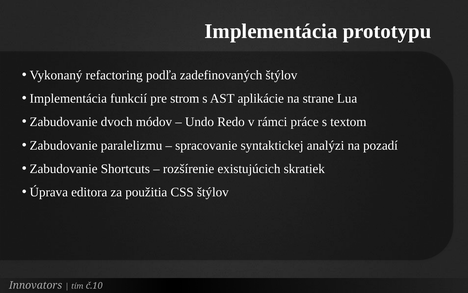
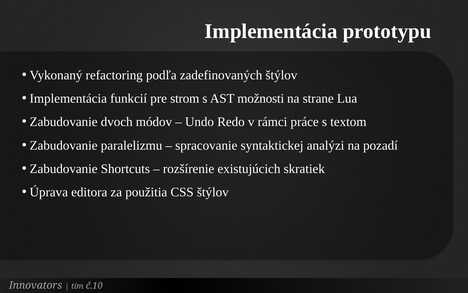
aplikácie: aplikácie -> možnosti (261, 98)
